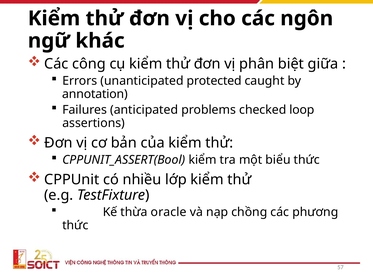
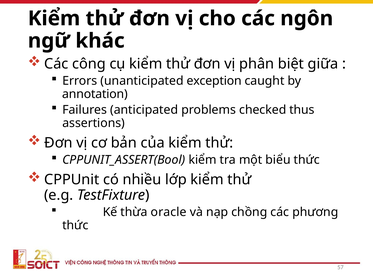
protected: protected -> exception (214, 81)
loop: loop -> thus (302, 110)
